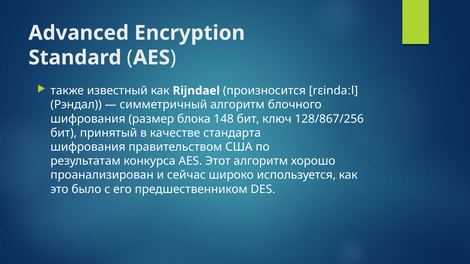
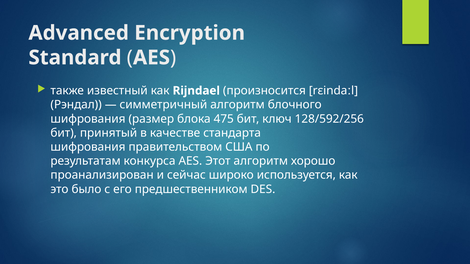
148: 148 -> 475 (224, 119)
128/867/256: 128/867/256 -> 128/592/256 (329, 119)
